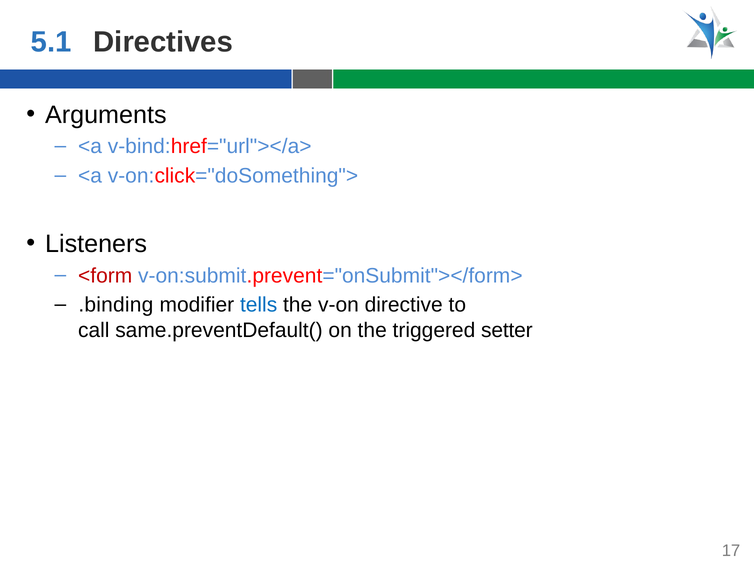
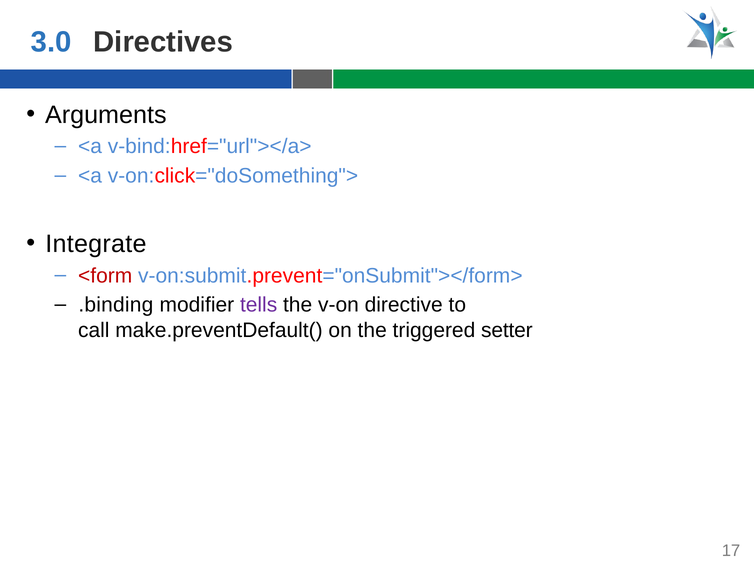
5.1: 5.1 -> 3.0 (51, 42)
Listeners: Listeners -> Integrate (96, 244)
tells colour: blue -> purple (259, 305)
same.preventDefault(: same.preventDefault( -> make.preventDefault( (219, 330)
